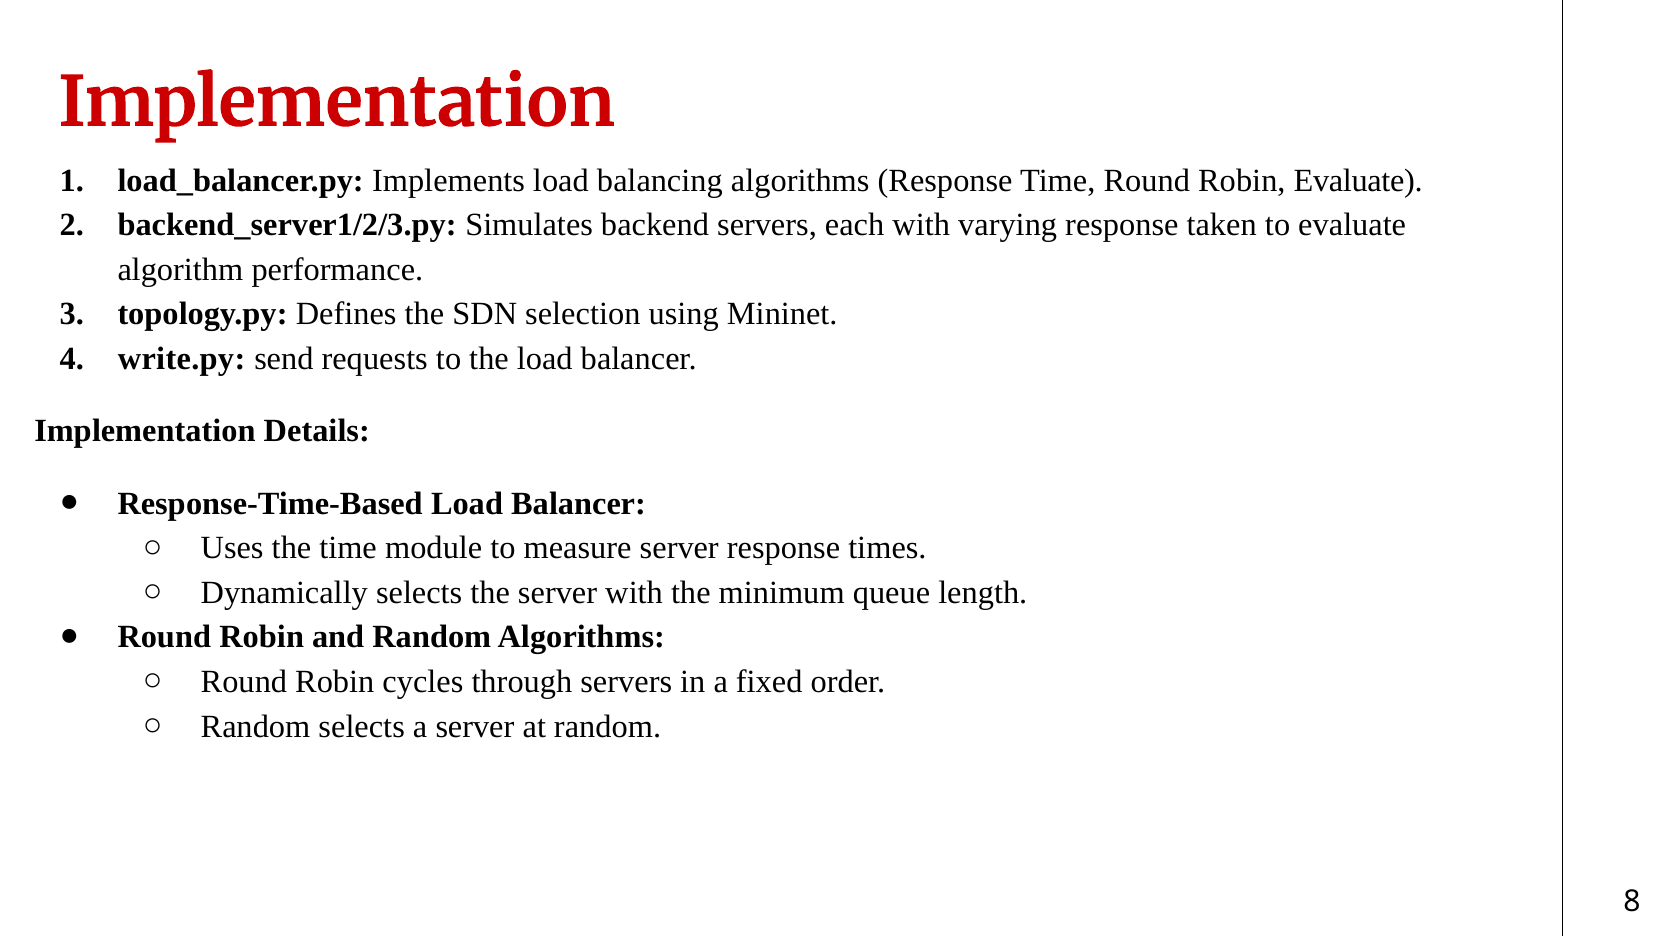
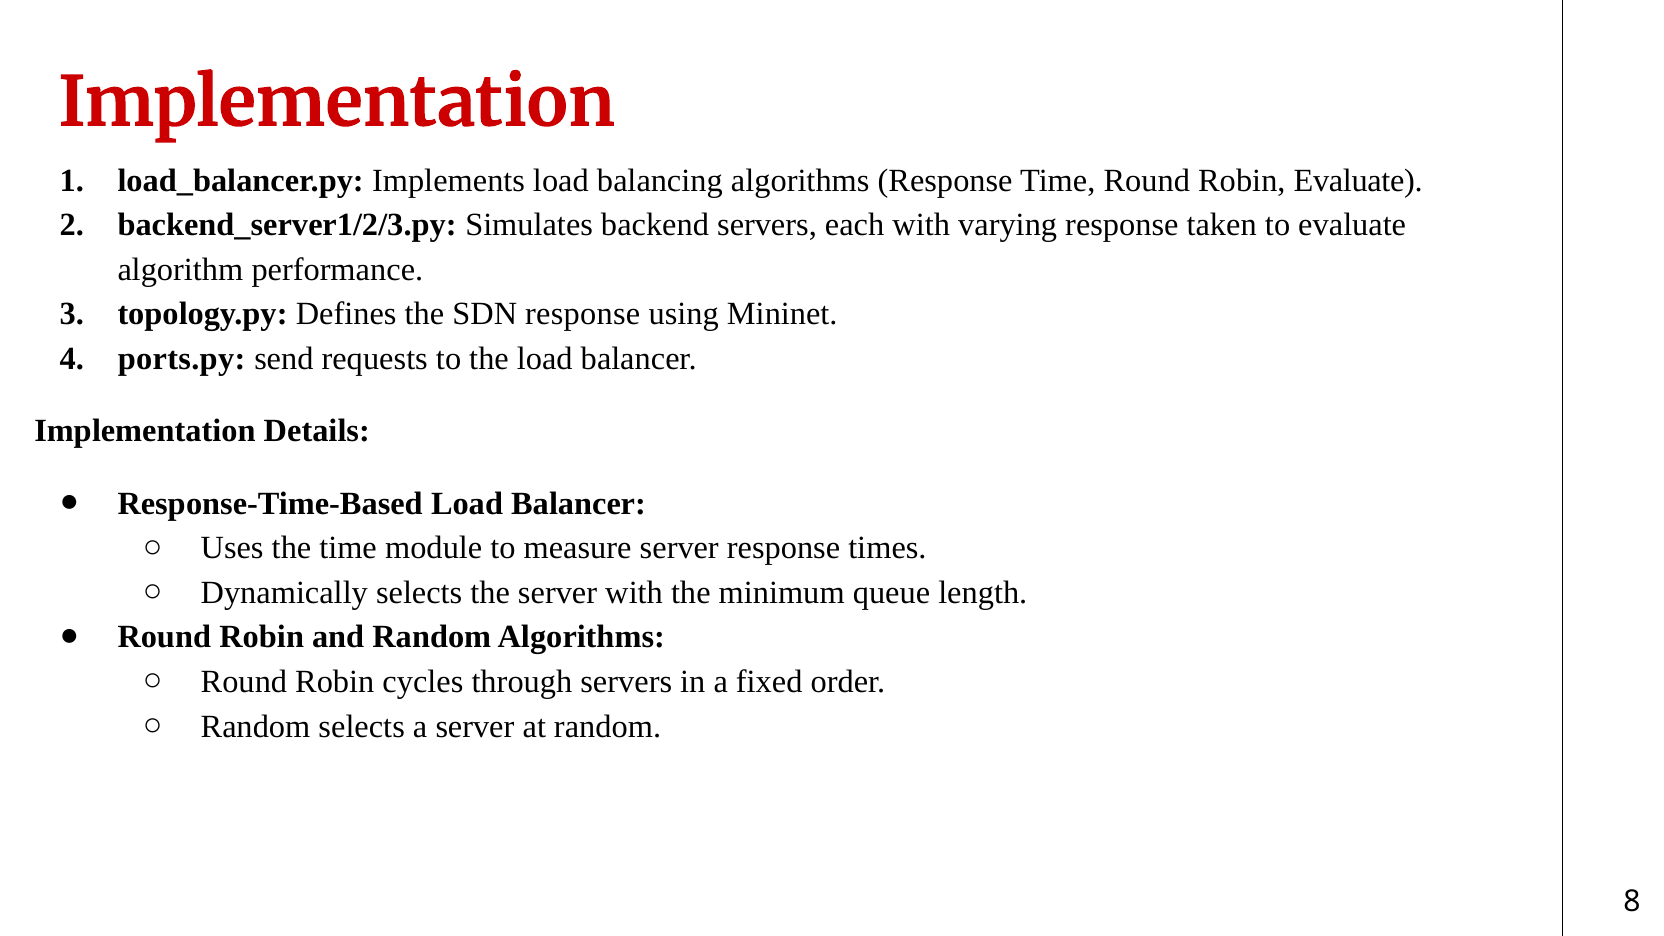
SDN selection: selection -> response (583, 314)
write.py: write.py -> ports.py (182, 359)
